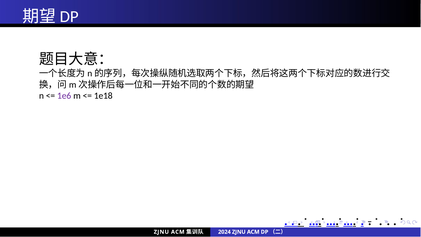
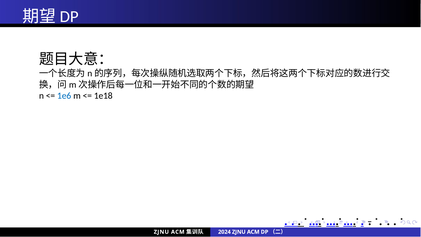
1e6 colour: purple -> blue (64, 96)
